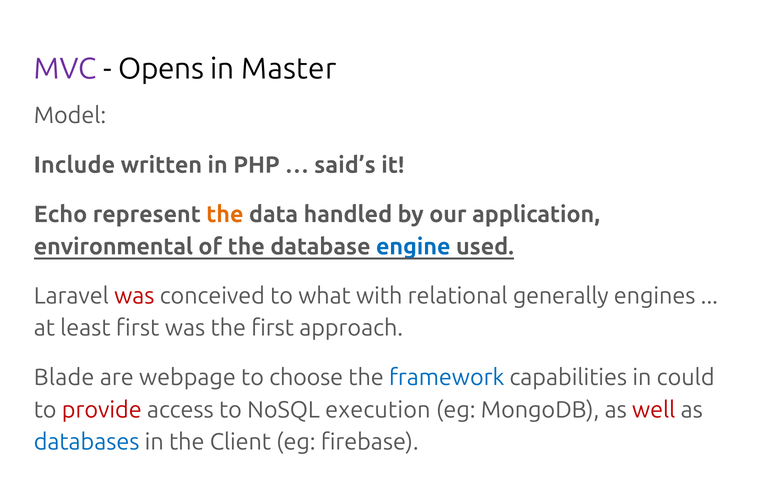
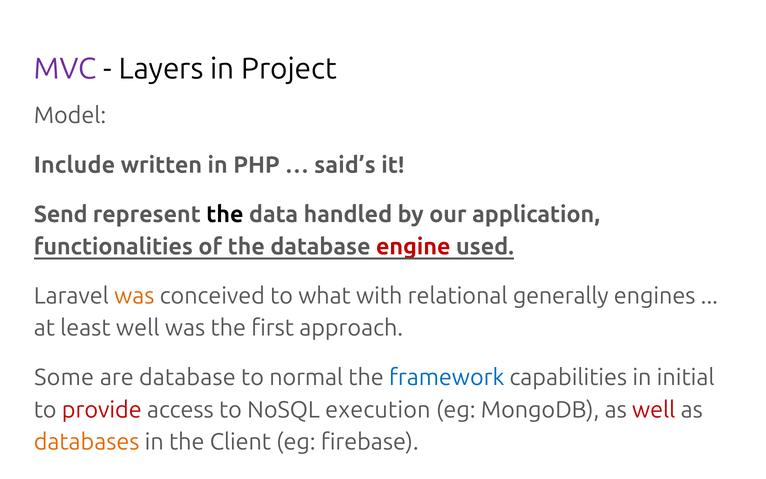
Opens: Opens -> Layers (161, 69)
Master: Master -> Project (289, 69)
Echo: Echo -> Send (61, 214)
the colour: orange -> black (225, 214)
environmental: environmental -> functionalities (113, 246)
engine colour: blue -> red (413, 246)
was colour: red -> orange (134, 296)
least first: first -> well (138, 328)
Blade: Blade -> Some (64, 377)
are webpage: webpage -> database (187, 377)
choose: choose -> normal (306, 377)
could: could -> initial (686, 377)
databases colour: blue -> orange (87, 442)
